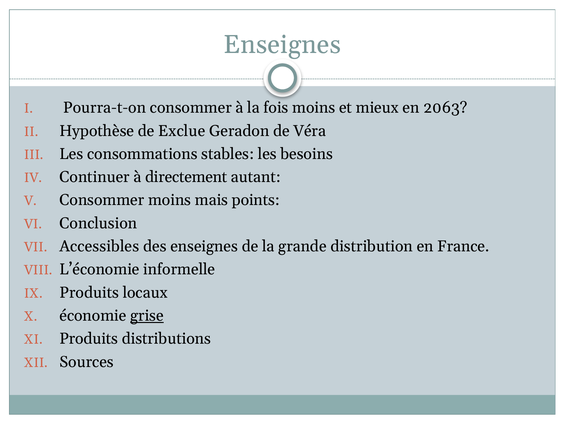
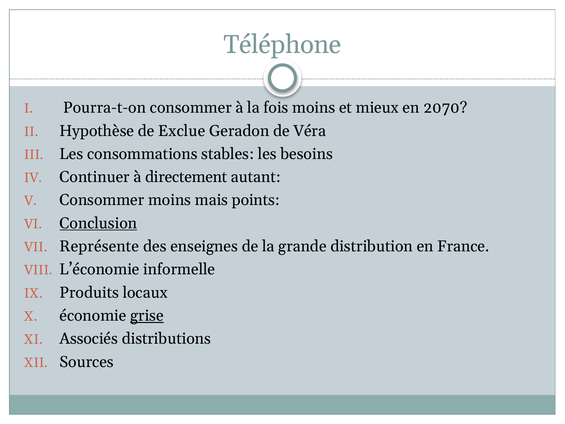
Enseignes: Enseignes -> Téléphone (282, 44)
2063: 2063 -> 2070 (445, 108)
Conclusion underline: none -> present (98, 223)
Accessibles: Accessibles -> Représente (99, 246)
Produits: Produits -> Associés (89, 339)
